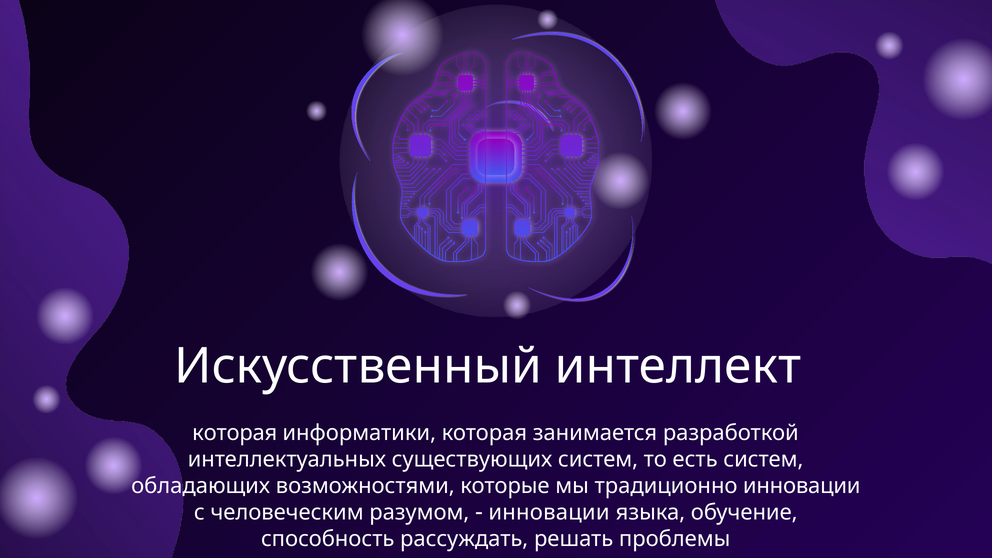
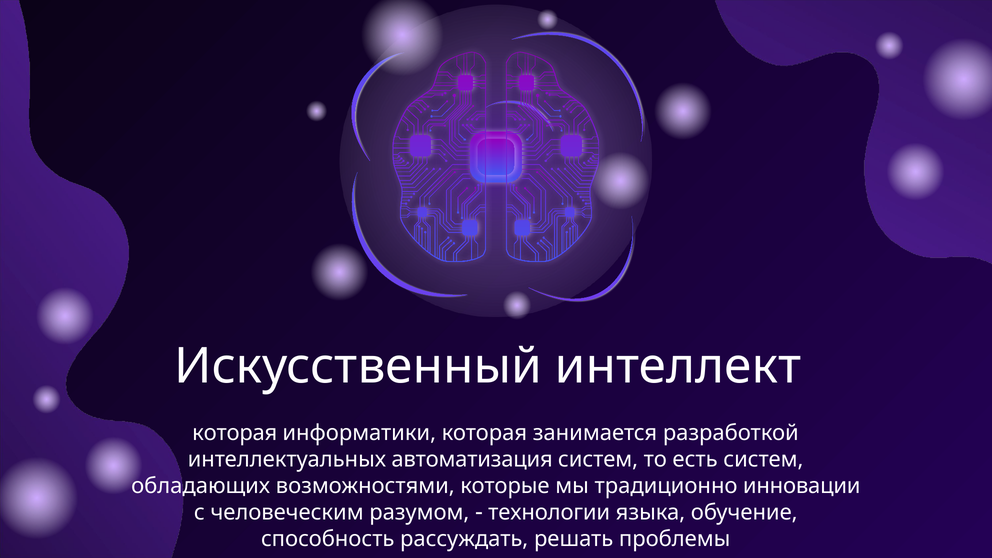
существующих: существующих -> автоматизация (472, 459)
инновации: инновации -> технологии (549, 512)
